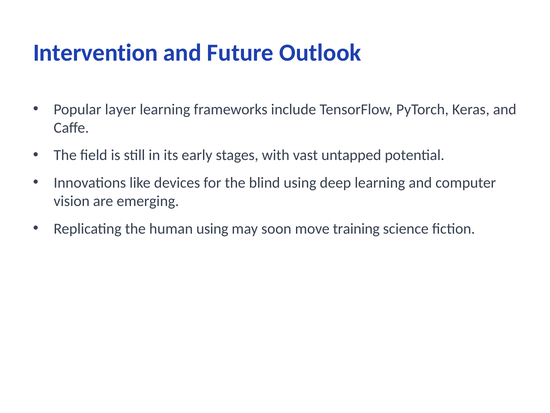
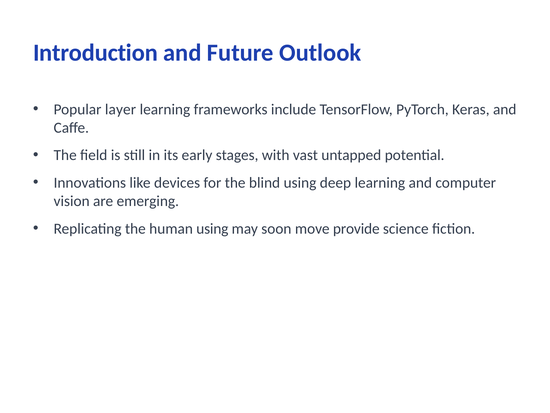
Intervention: Intervention -> Introduction (95, 53)
training: training -> provide (356, 228)
